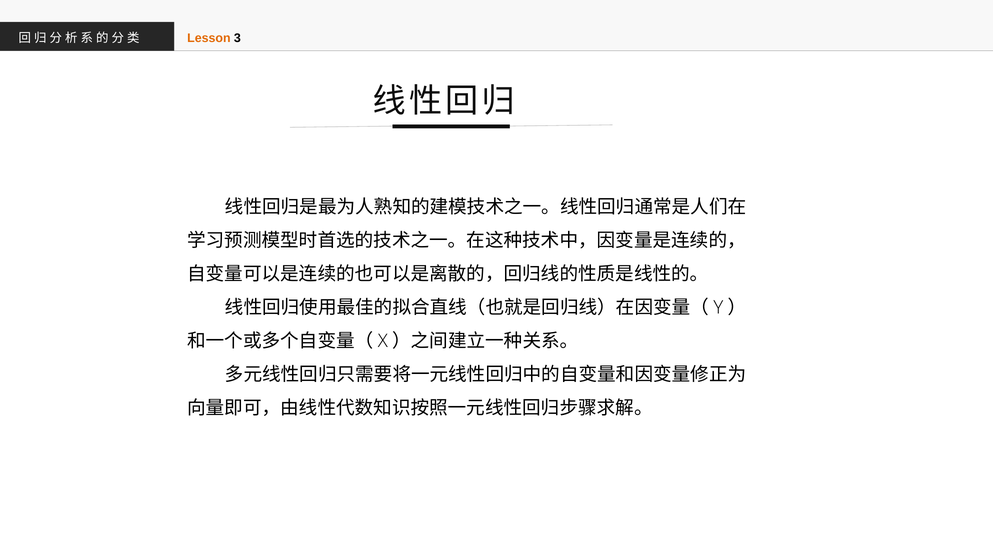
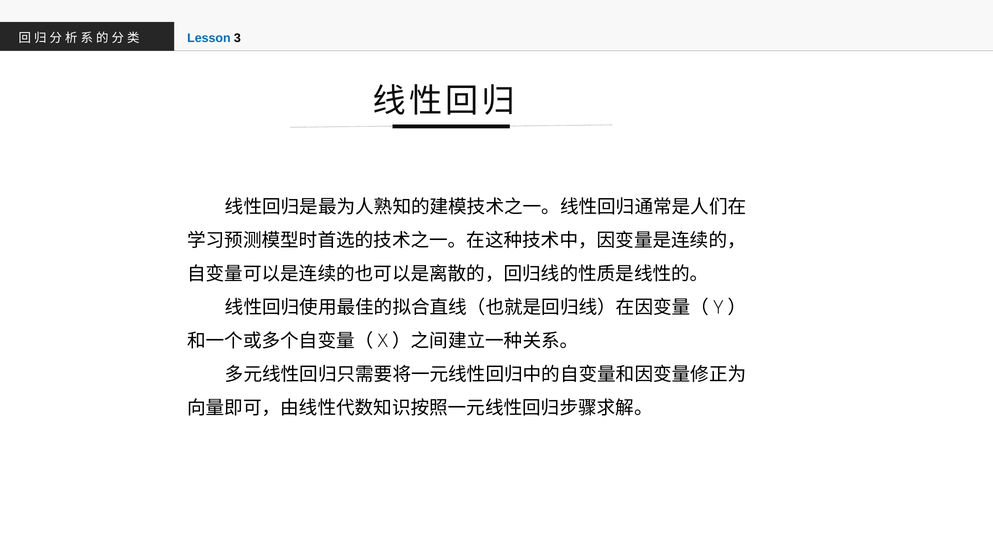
Lesson colour: orange -> blue (209, 38)
